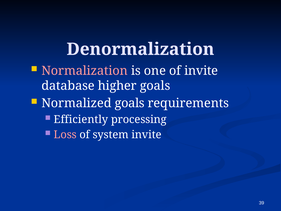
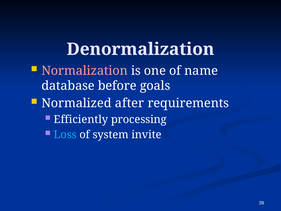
of invite: invite -> name (201, 71)
higher: higher -> before (117, 86)
Normalized goals: goals -> after (130, 103)
Loss colour: pink -> light blue (65, 135)
